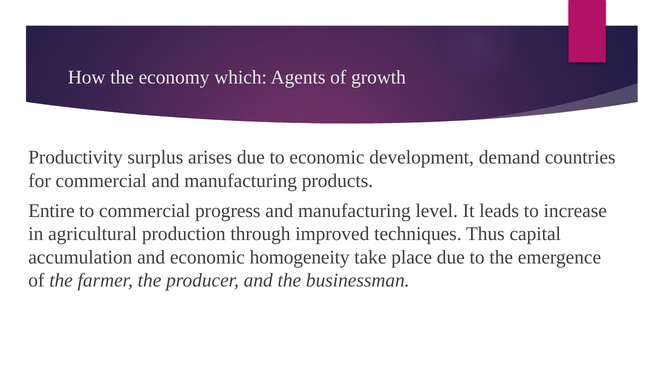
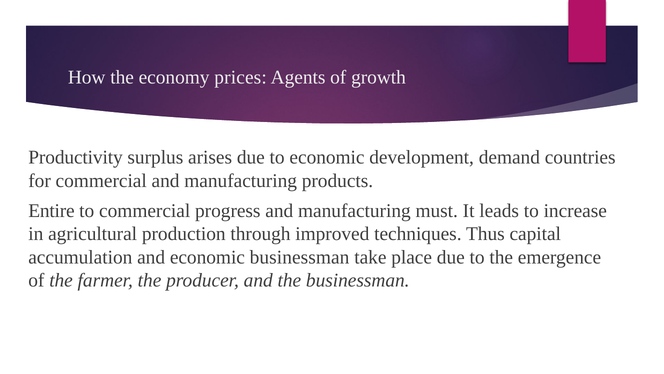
which: which -> prices (241, 77)
level: level -> must (437, 211)
economic homogeneity: homogeneity -> businessman (300, 257)
